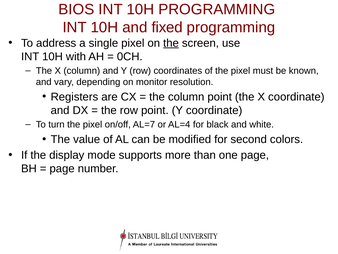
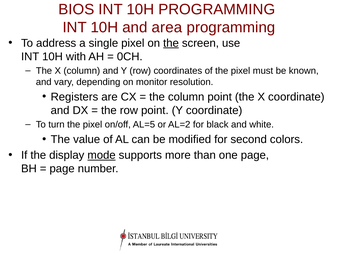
fixed: fixed -> area (167, 27)
AL=7: AL=7 -> AL=5 (144, 124)
AL=4: AL=4 -> AL=2 (179, 124)
mode underline: none -> present (102, 155)
